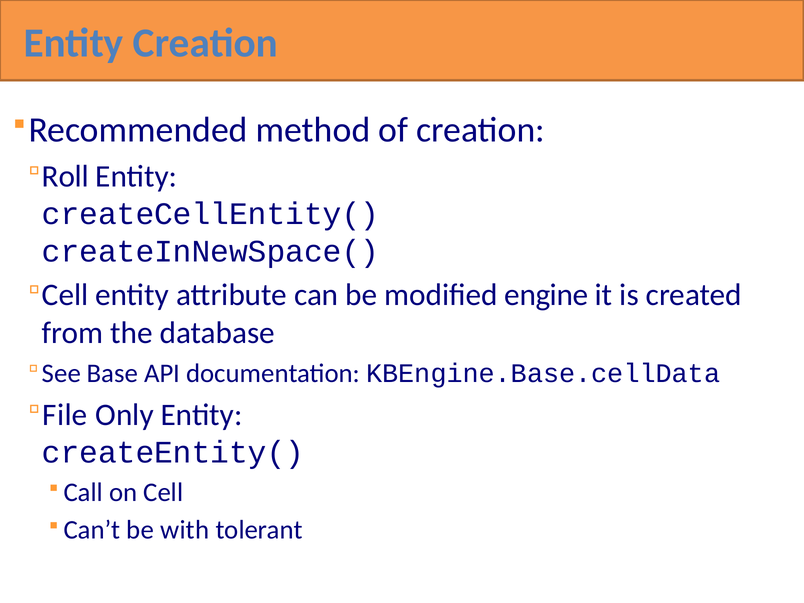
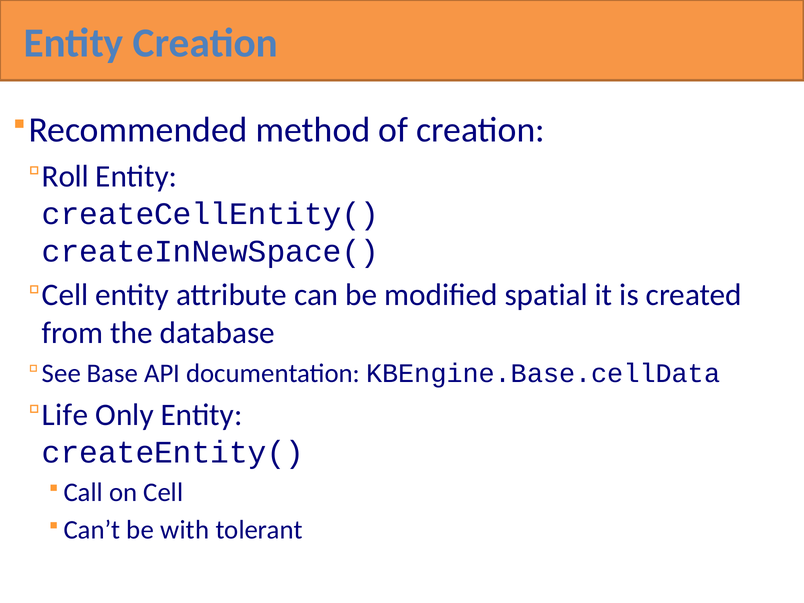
engine: engine -> spatial (546, 295)
File: File -> Life (65, 415)
